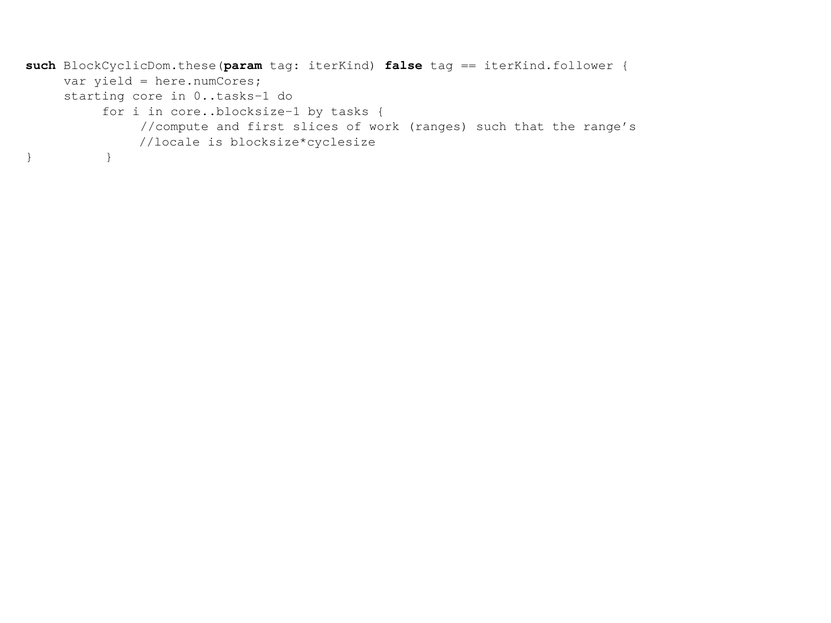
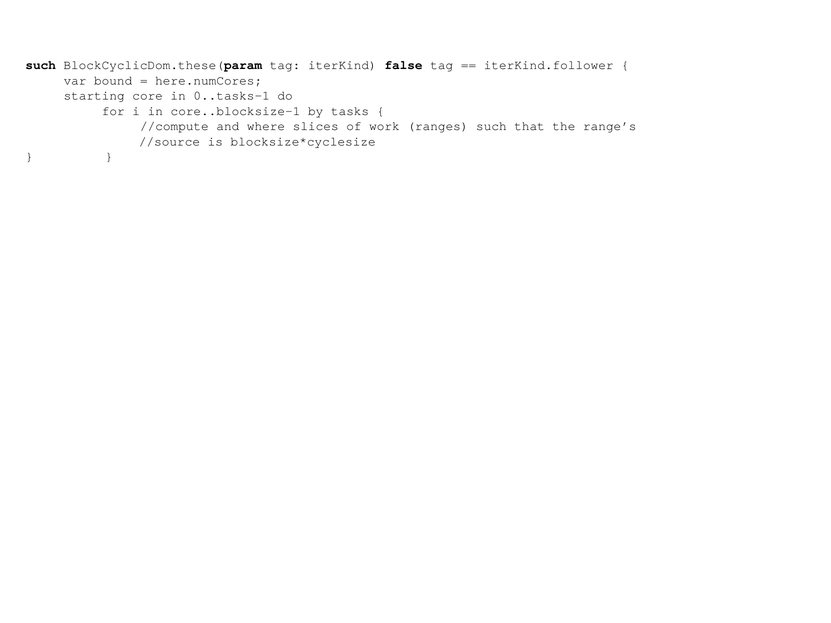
yield: yield -> bound (113, 80)
first: first -> where (266, 126)
//locale: //locale -> //source (169, 141)
